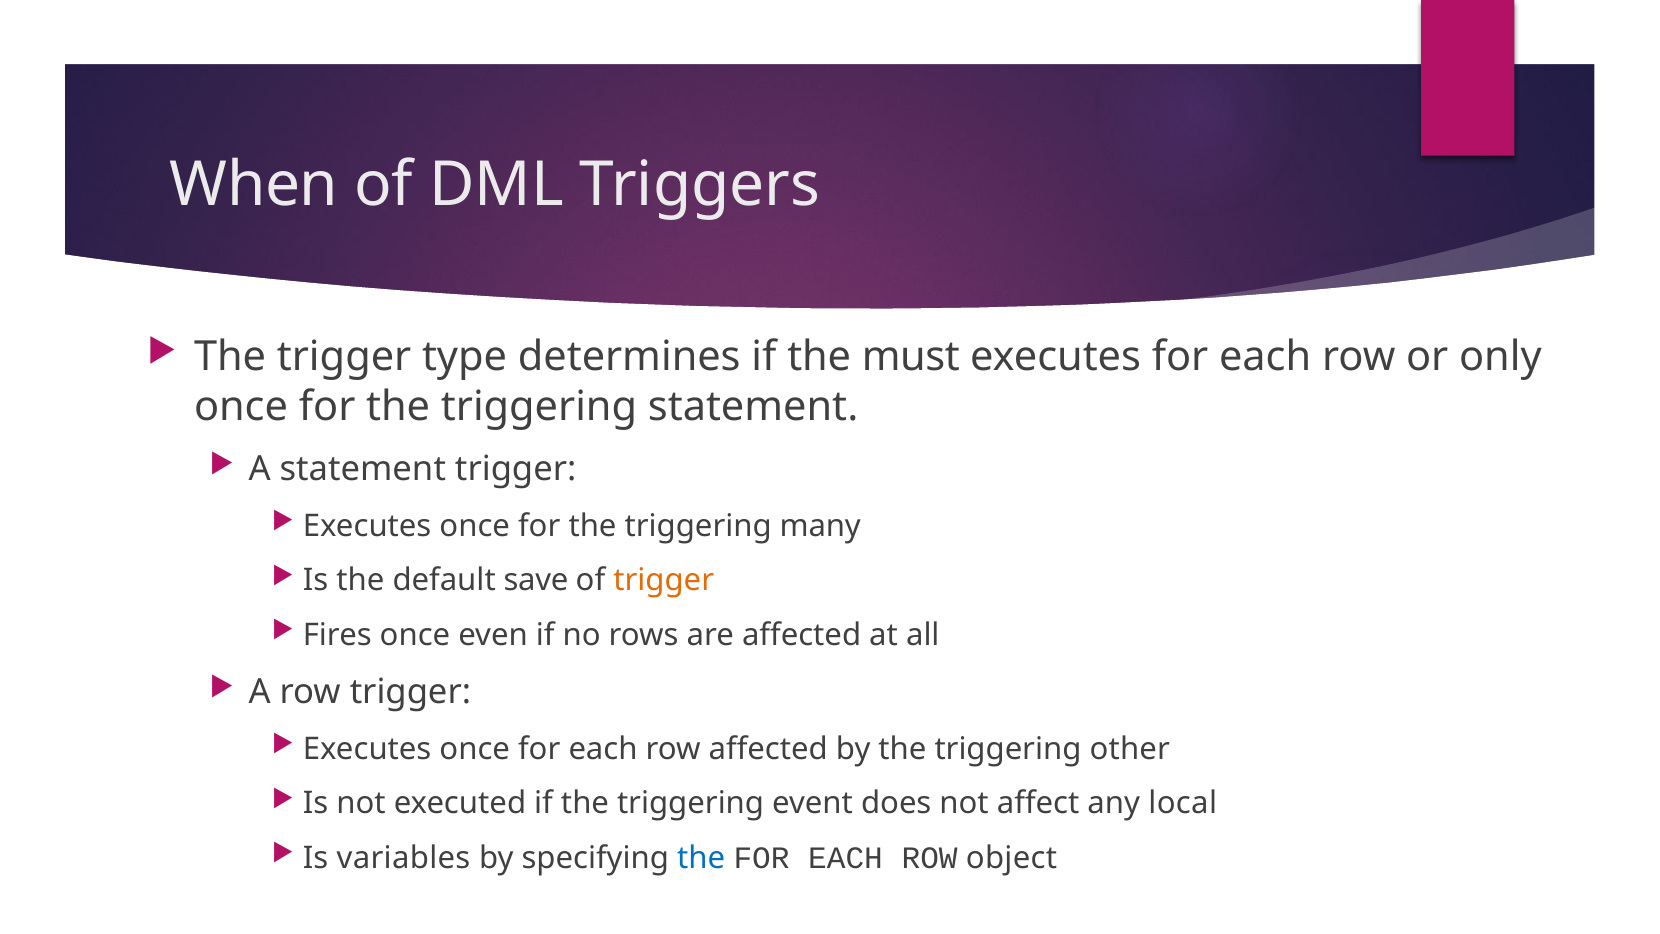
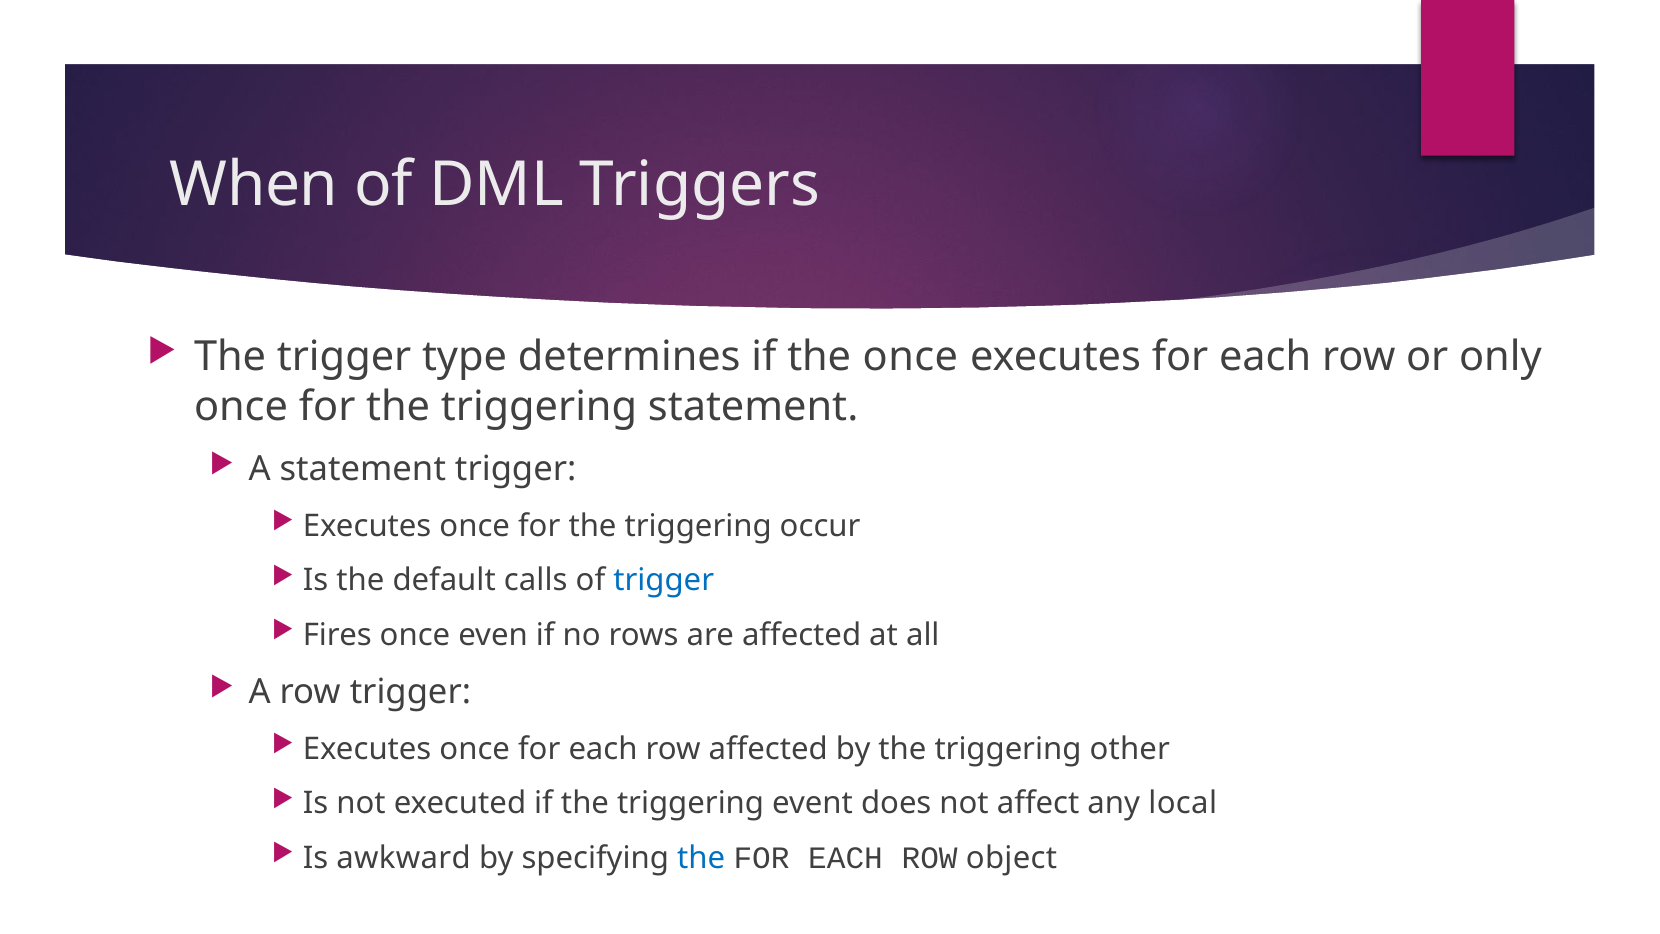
the must: must -> once (910, 357)
many: many -> occur (820, 526)
save: save -> calls (536, 580)
trigger colour: orange -> blue (664, 580)
variables: variables -> awkward (404, 858)
